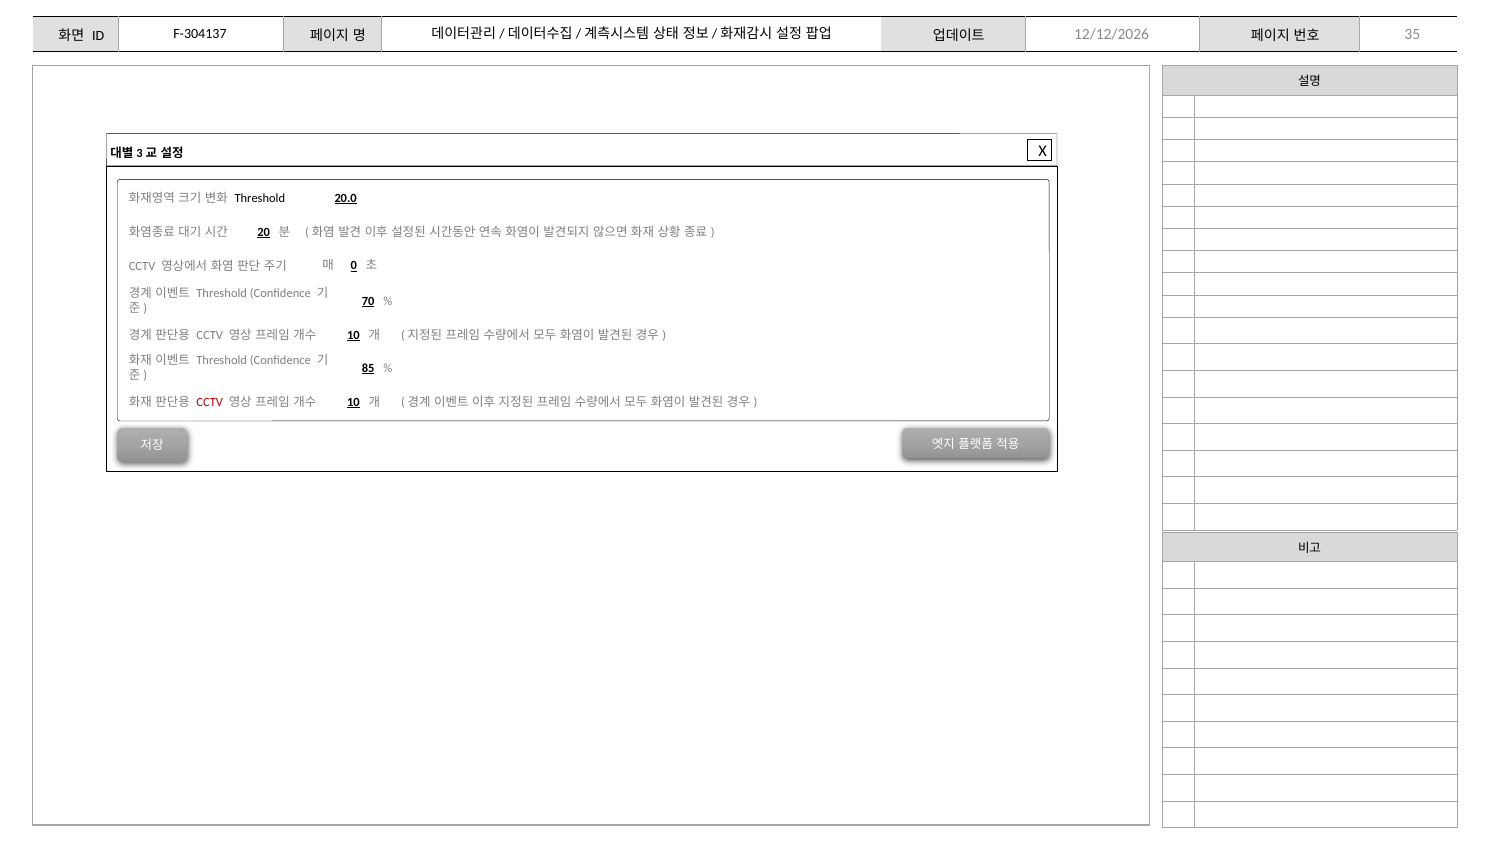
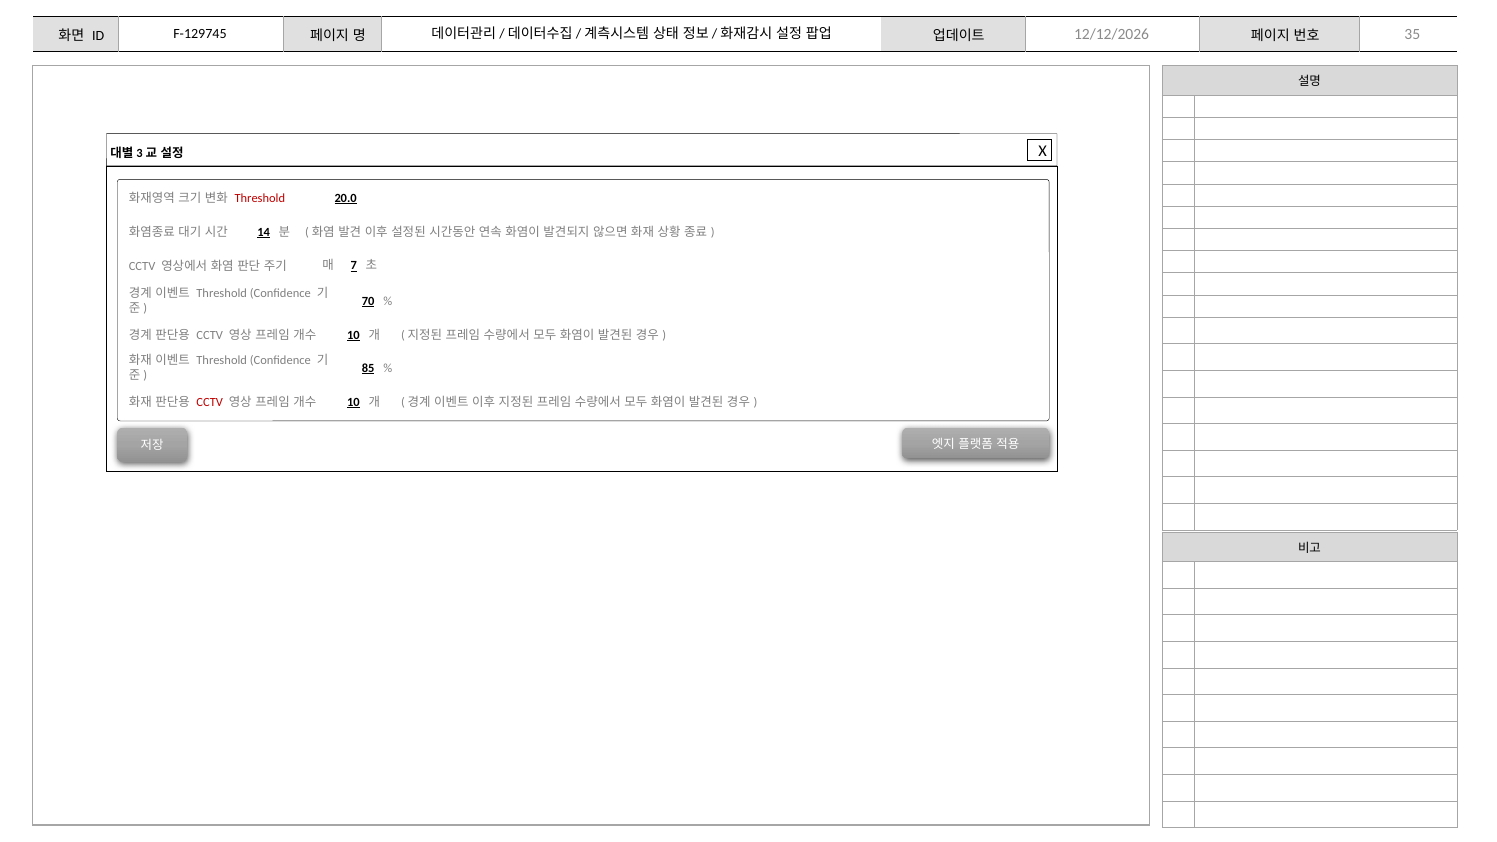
F-304137: F-304137 -> F-129745 (200, 34)
Threshold colour: black -> red (260, 198)
20: 20 -> 14 (264, 232)
0: 0 -> 7 (354, 266)
